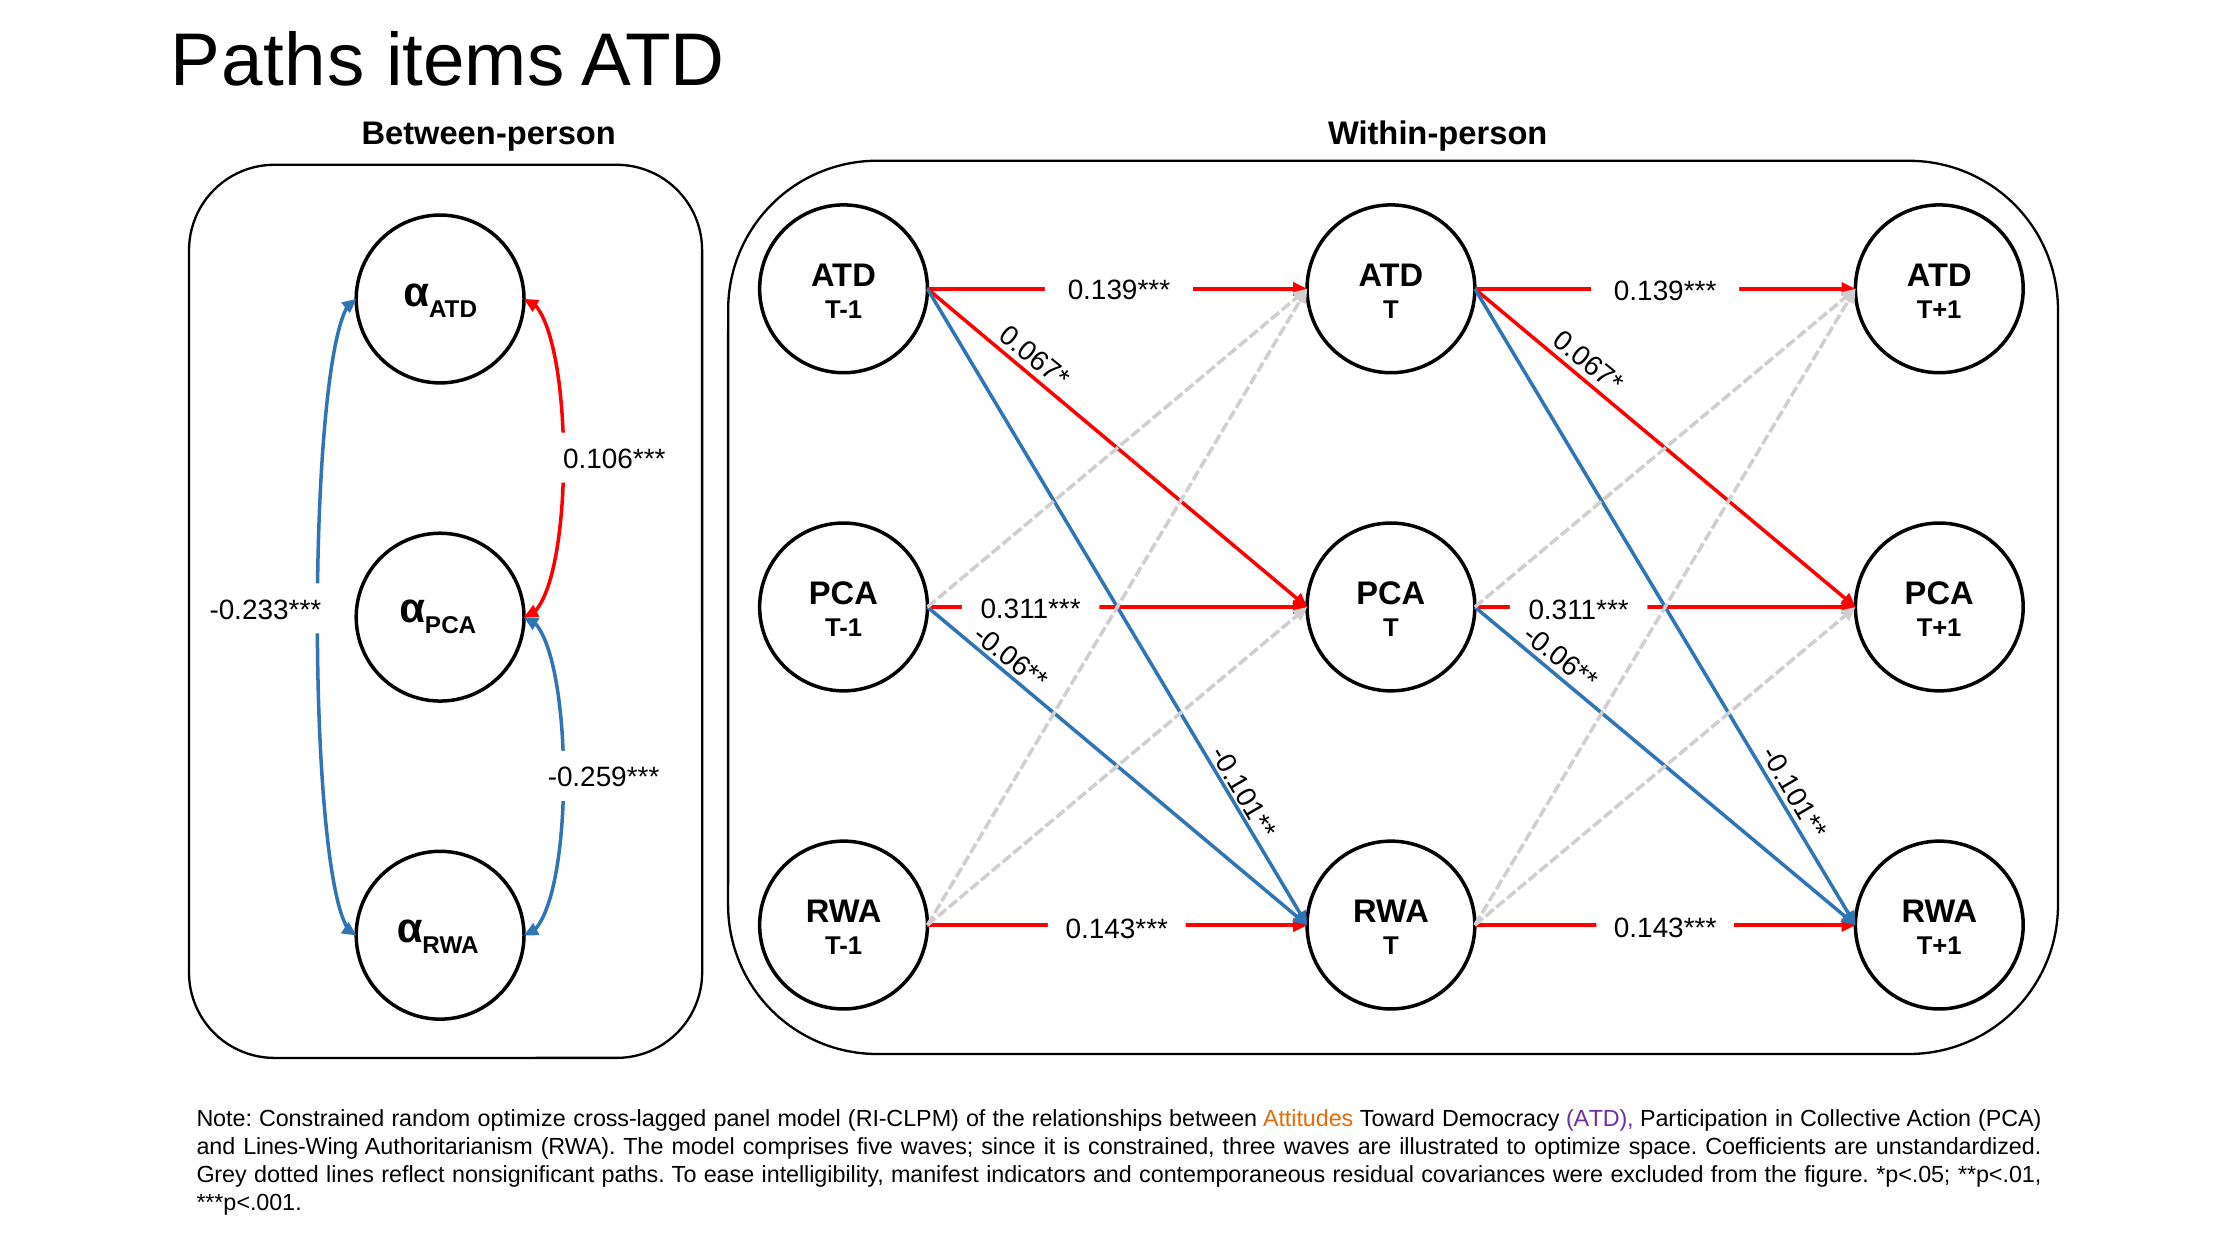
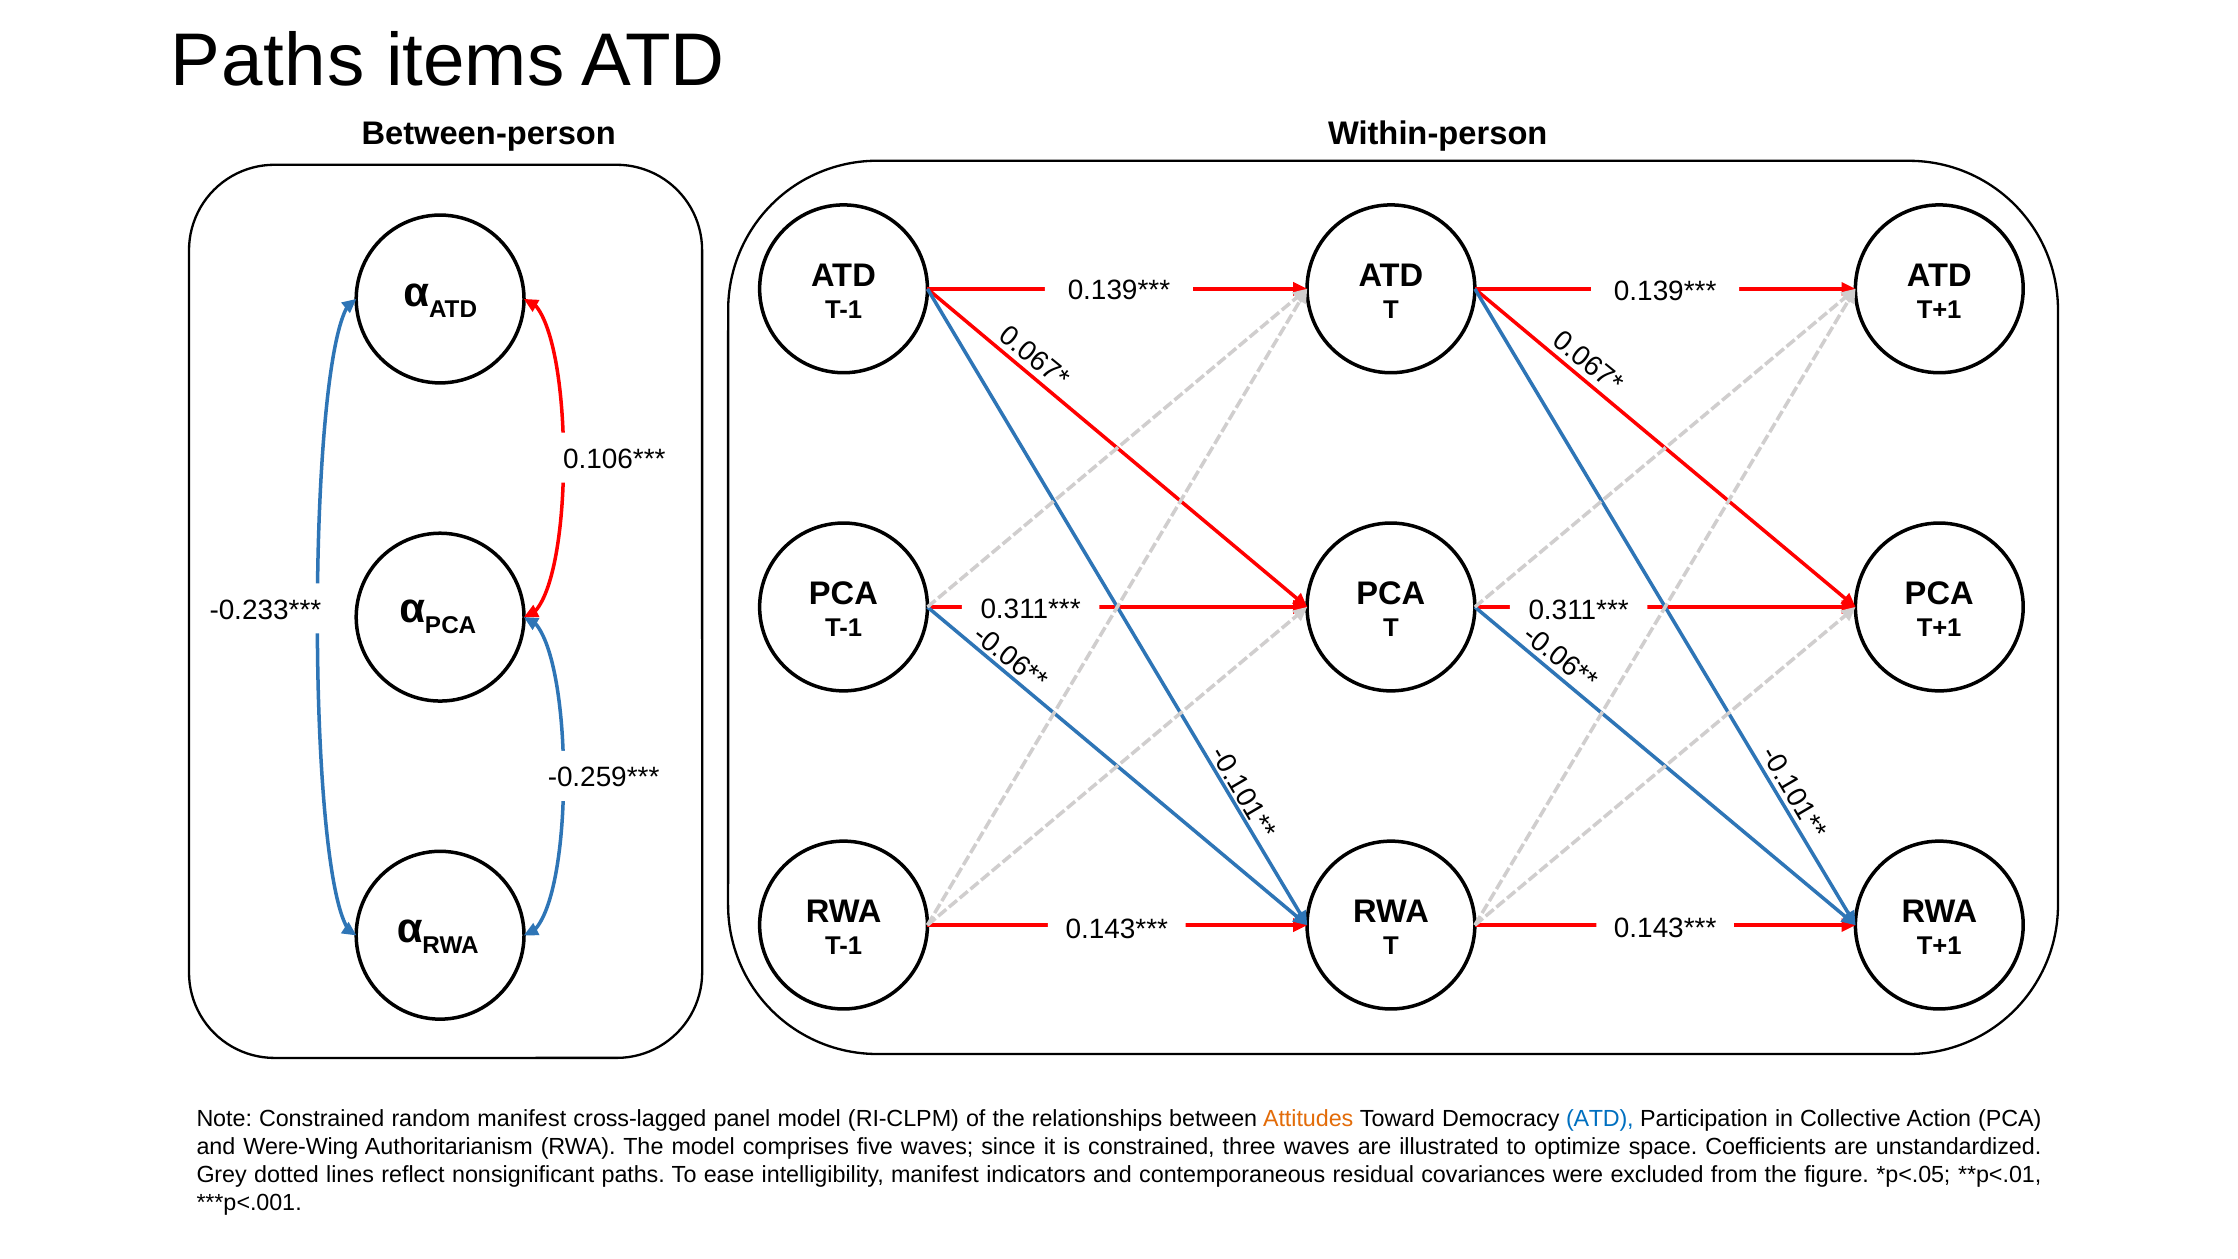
random optimize: optimize -> manifest (522, 1118)
ATD colour: purple -> blue (1600, 1118)
Lines-Wing: Lines-Wing -> Were-Wing (301, 1146)
